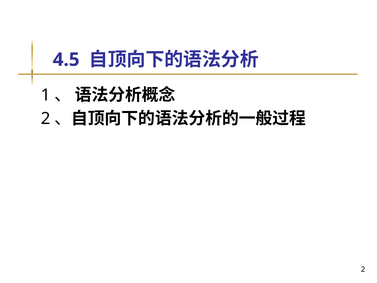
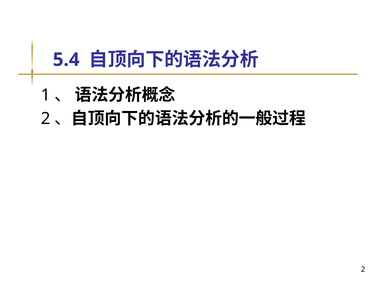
4.5: 4.5 -> 5.4 (66, 60)
